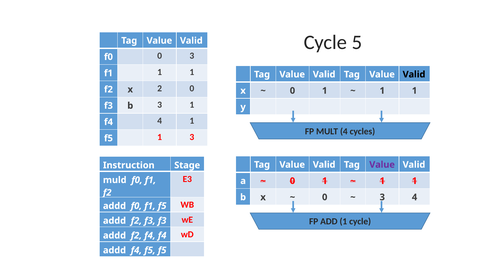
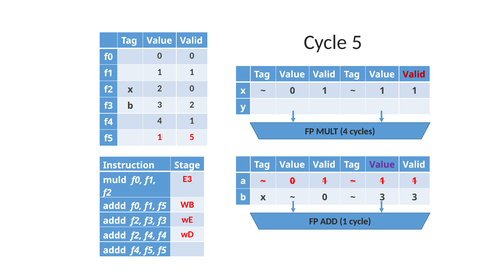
0 3: 3 -> 0 (192, 56)
Valid colour: black -> red (414, 74)
3 1: 1 -> 2 (192, 105)
1 3: 3 -> 5 (192, 137)
4: 4 -> 3 (415, 197)
